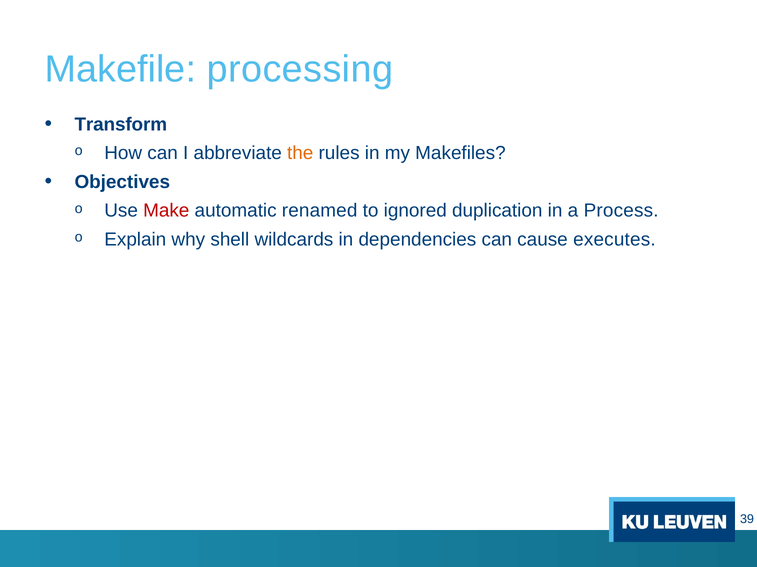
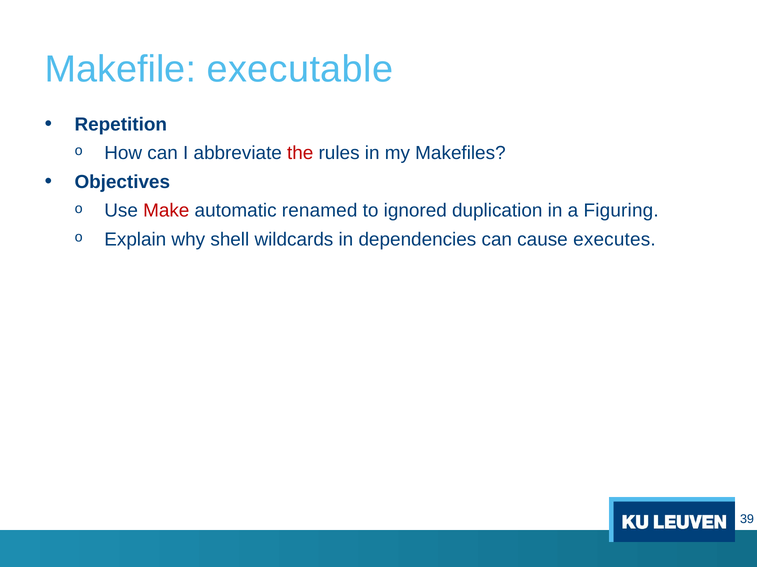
processing: processing -> executable (300, 69)
Transform: Transform -> Repetition (121, 124)
the colour: orange -> red (300, 153)
Process: Process -> Figuring (621, 211)
